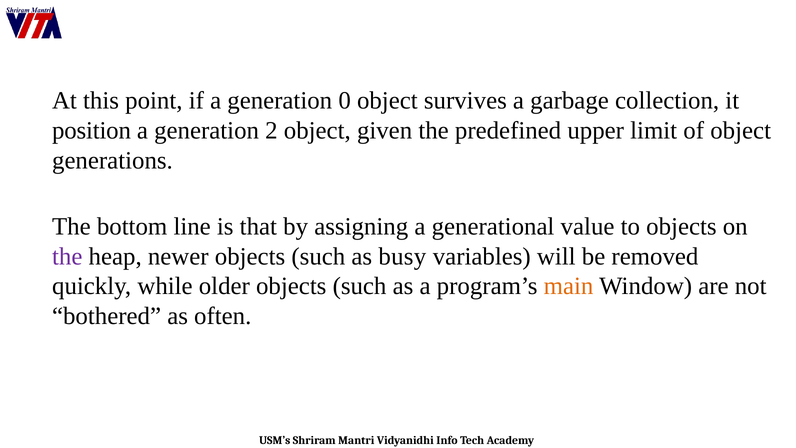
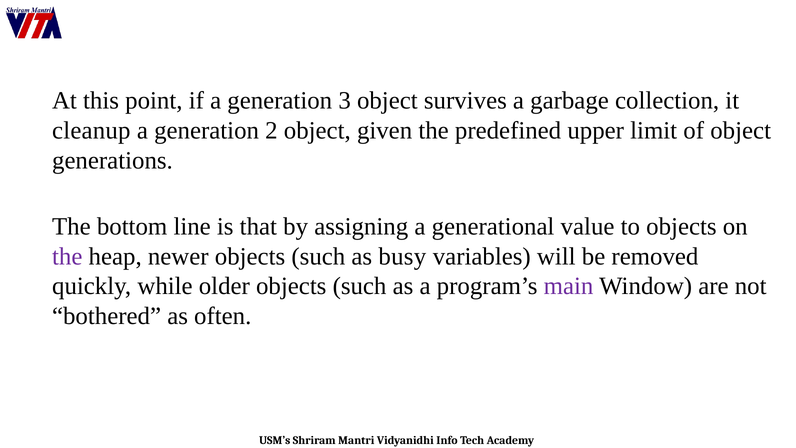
0: 0 -> 3 (345, 101)
position: position -> cleanup (91, 130)
main colour: orange -> purple (569, 286)
